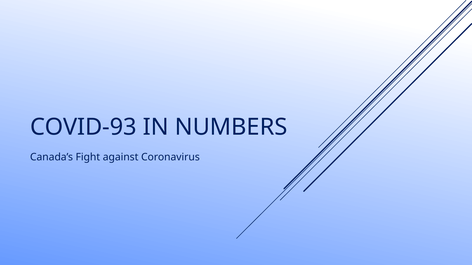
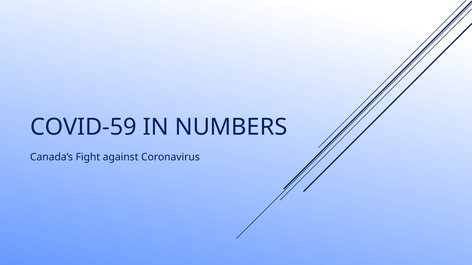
COVID-93: COVID-93 -> COVID-59 (83, 127)
